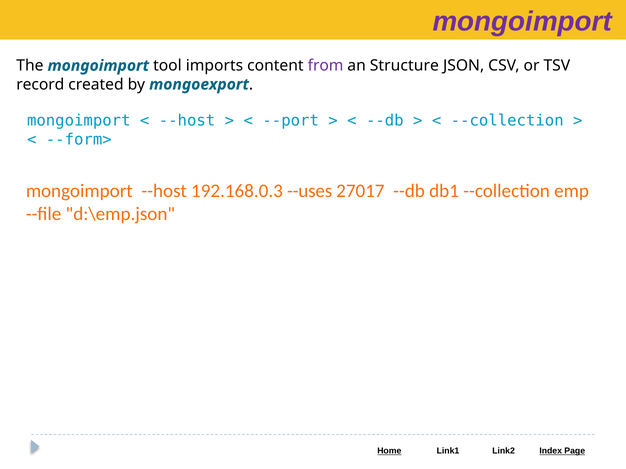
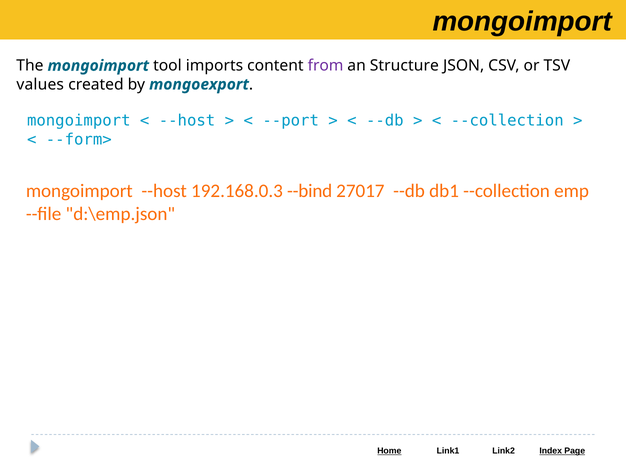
mongoimport colour: purple -> black (522, 22)
record: record -> values (40, 84)
--uses: --uses -> --bind (310, 191)
